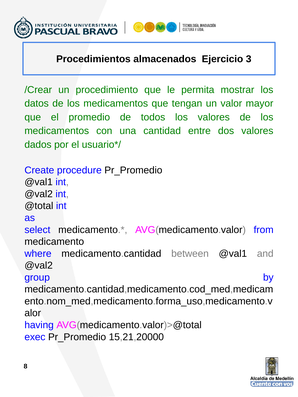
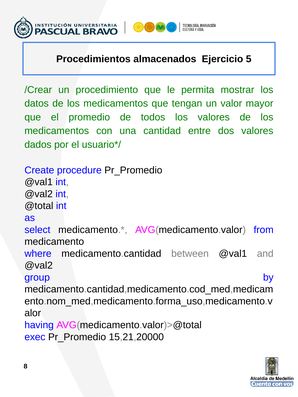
3: 3 -> 5 (249, 59)
